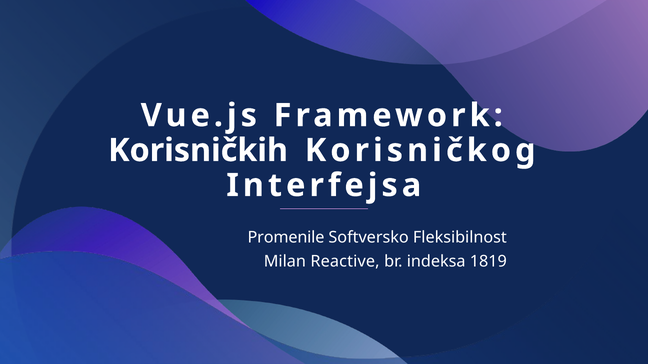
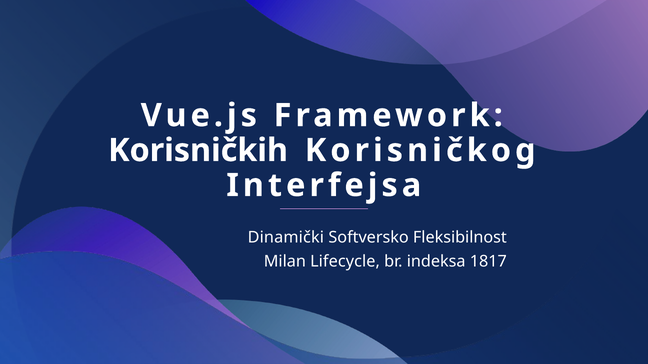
Promenile: Promenile -> Dinamički (286, 238)
Reactive: Reactive -> Lifecycle (345, 262)
1819: 1819 -> 1817 (488, 262)
